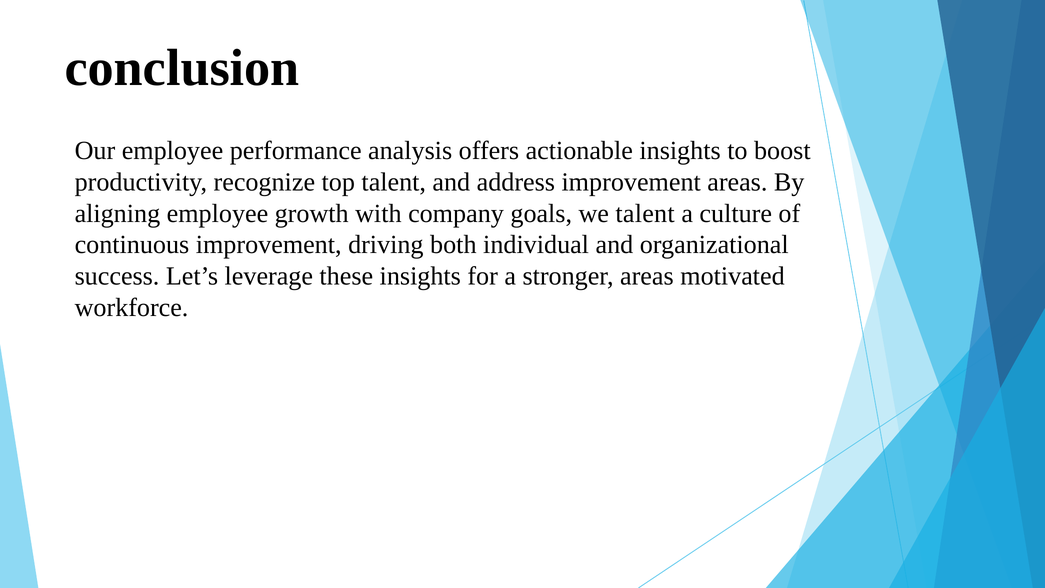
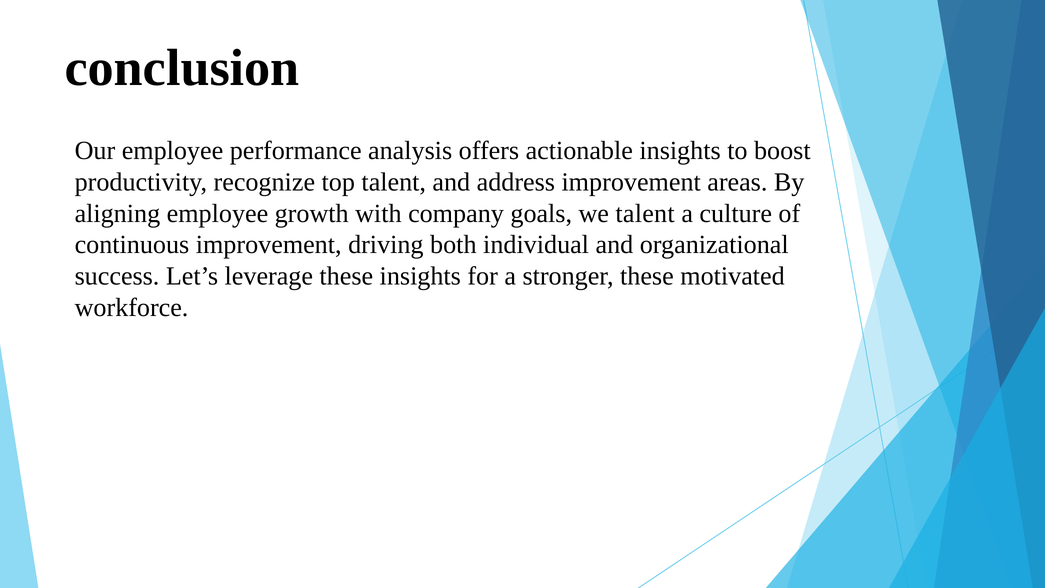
stronger areas: areas -> these (647, 276)
